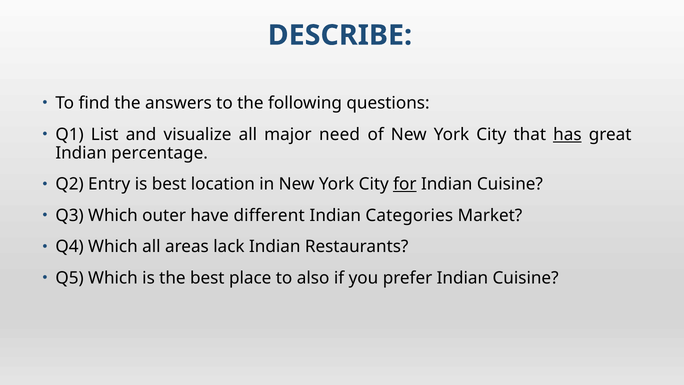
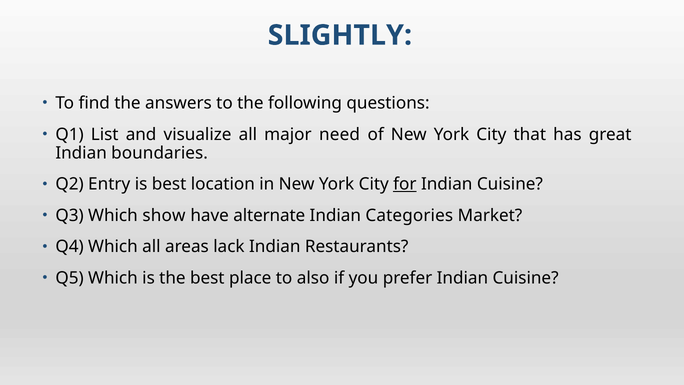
DESCRIBE: DESCRIBE -> SLIGHTLY (340, 35)
has underline: present -> none (567, 134)
percentage: percentage -> boundaries (160, 153)
outer: outer -> show (164, 215)
different: different -> alternate (269, 215)
